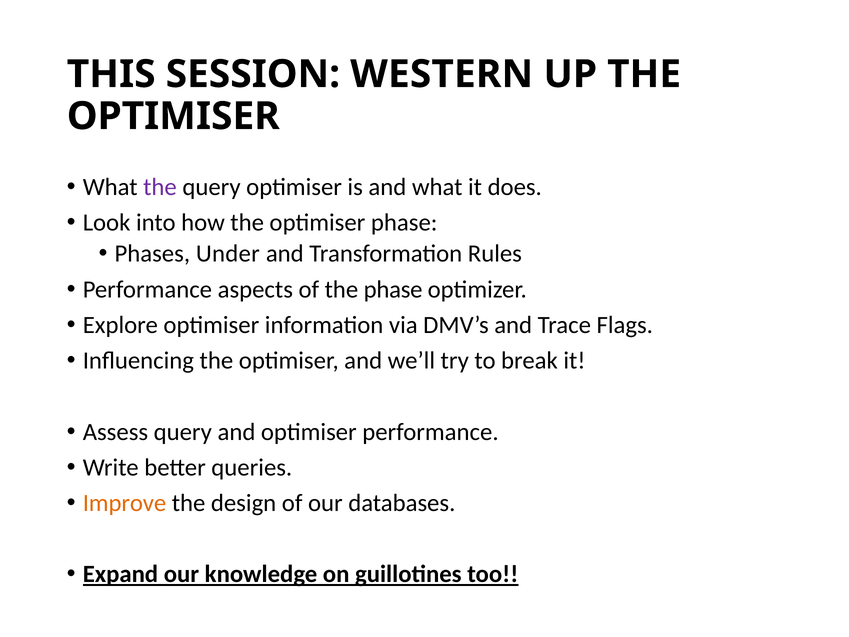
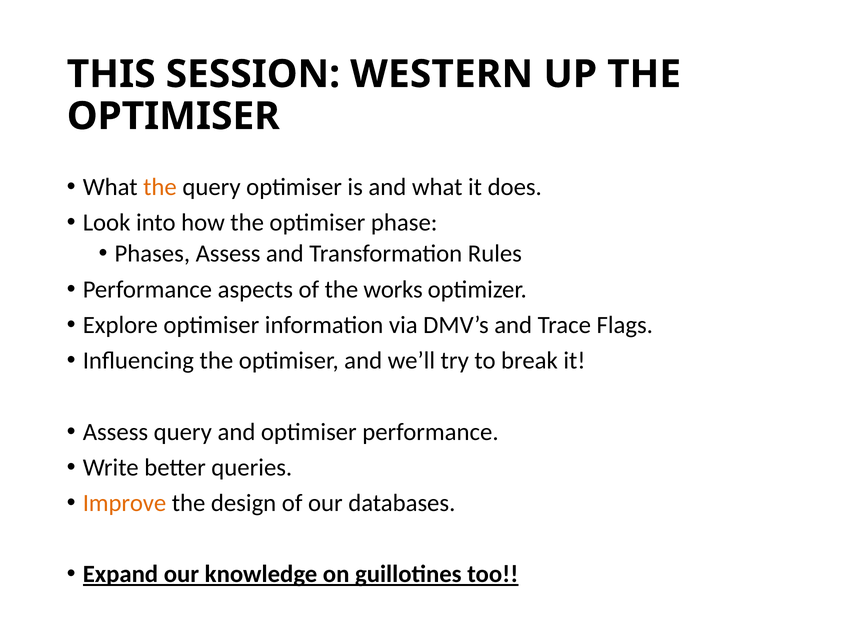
the colour: purple -> orange (160, 187)
Phases Under: Under -> Assess (228, 254)
the phase: phase -> works (393, 289)
